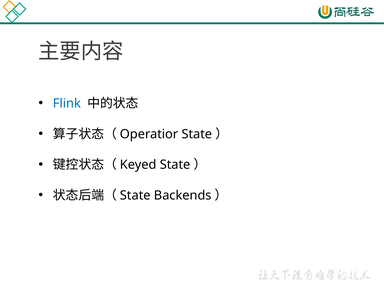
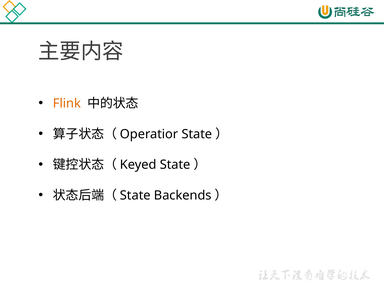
Flink colour: blue -> orange (67, 103)
